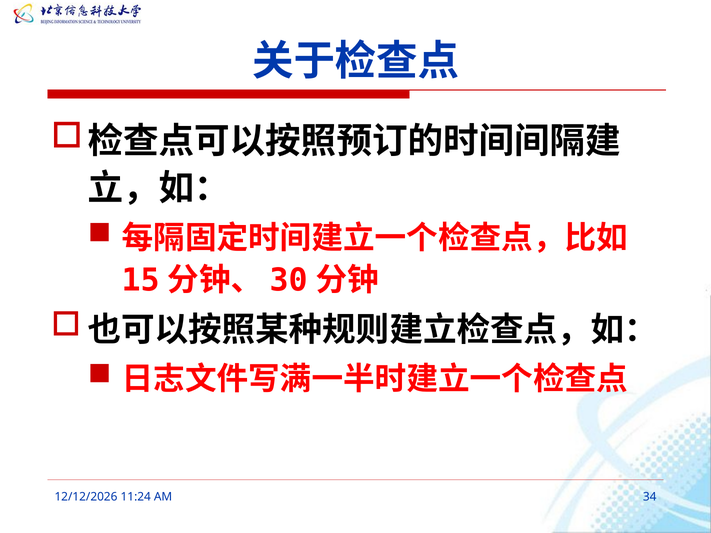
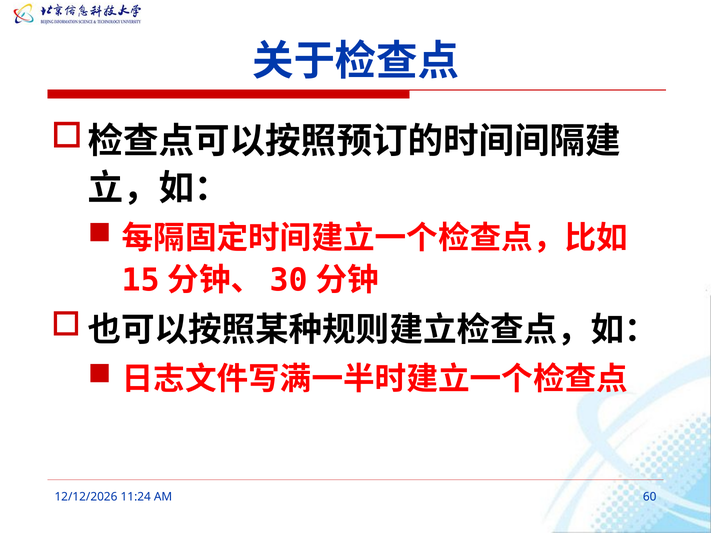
34: 34 -> 60 (650, 497)
